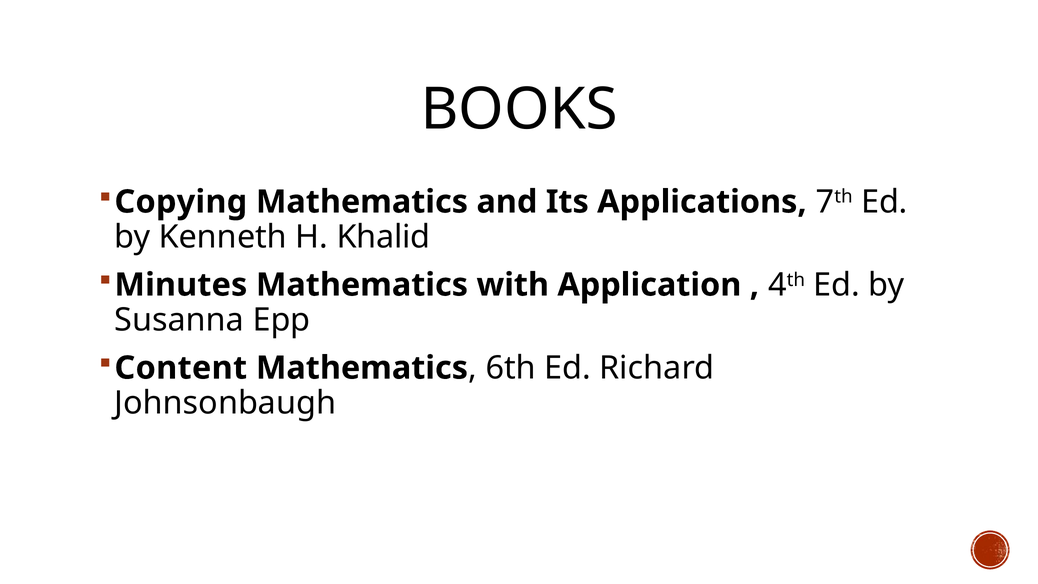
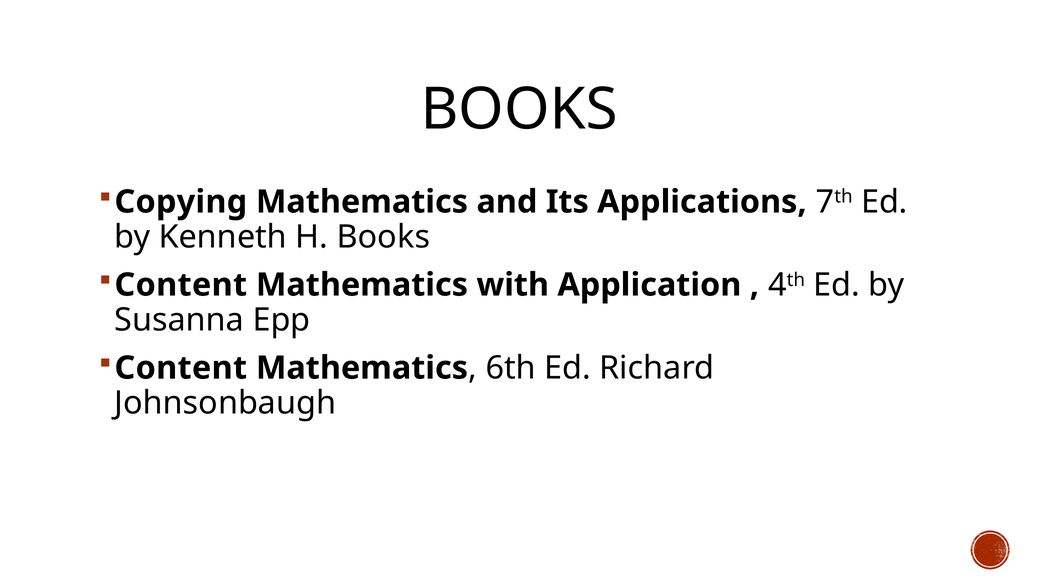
H Khalid: Khalid -> Books (383, 237)
Minutes: Minutes -> Content (181, 285)
